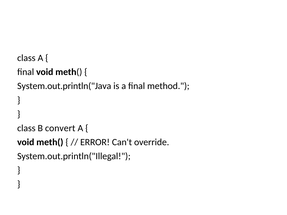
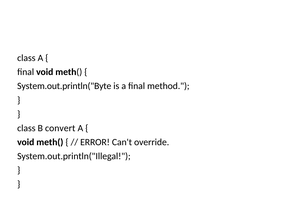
System.out.println("Java: System.out.println("Java -> System.out.println("Byte (64, 86)
